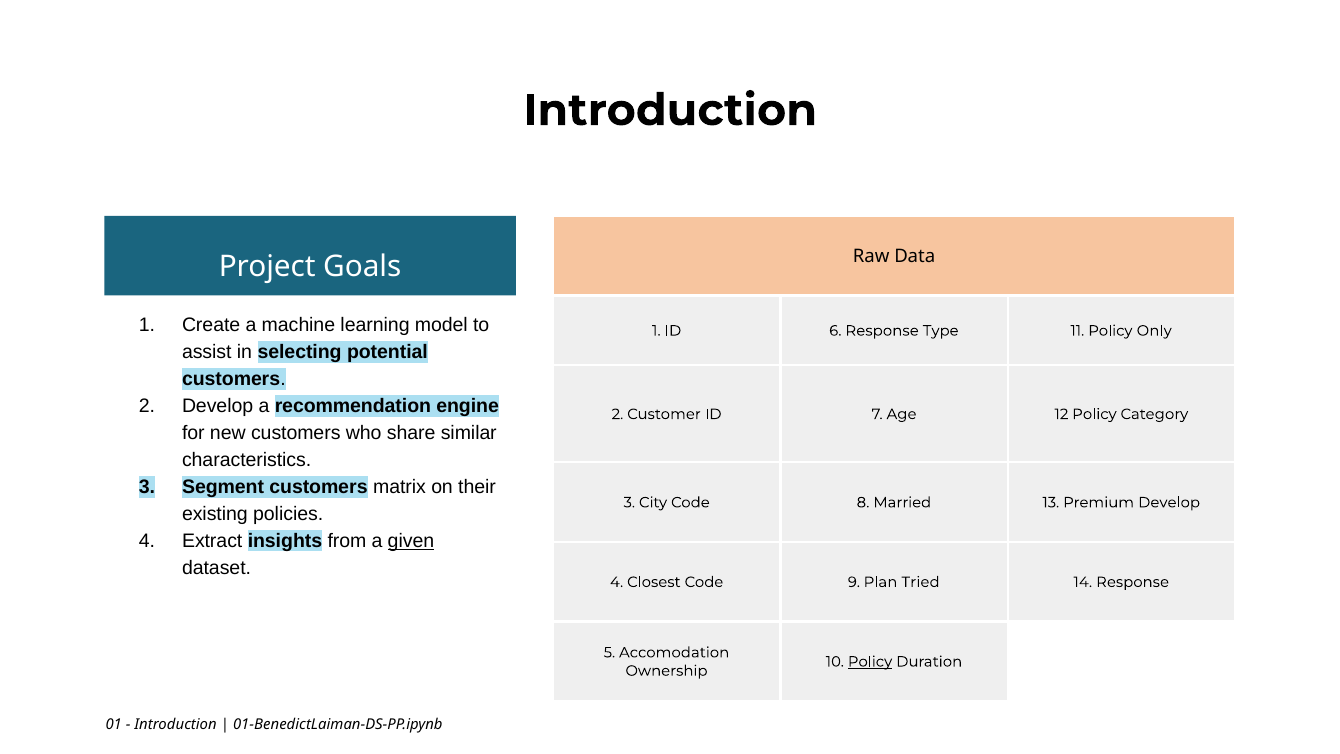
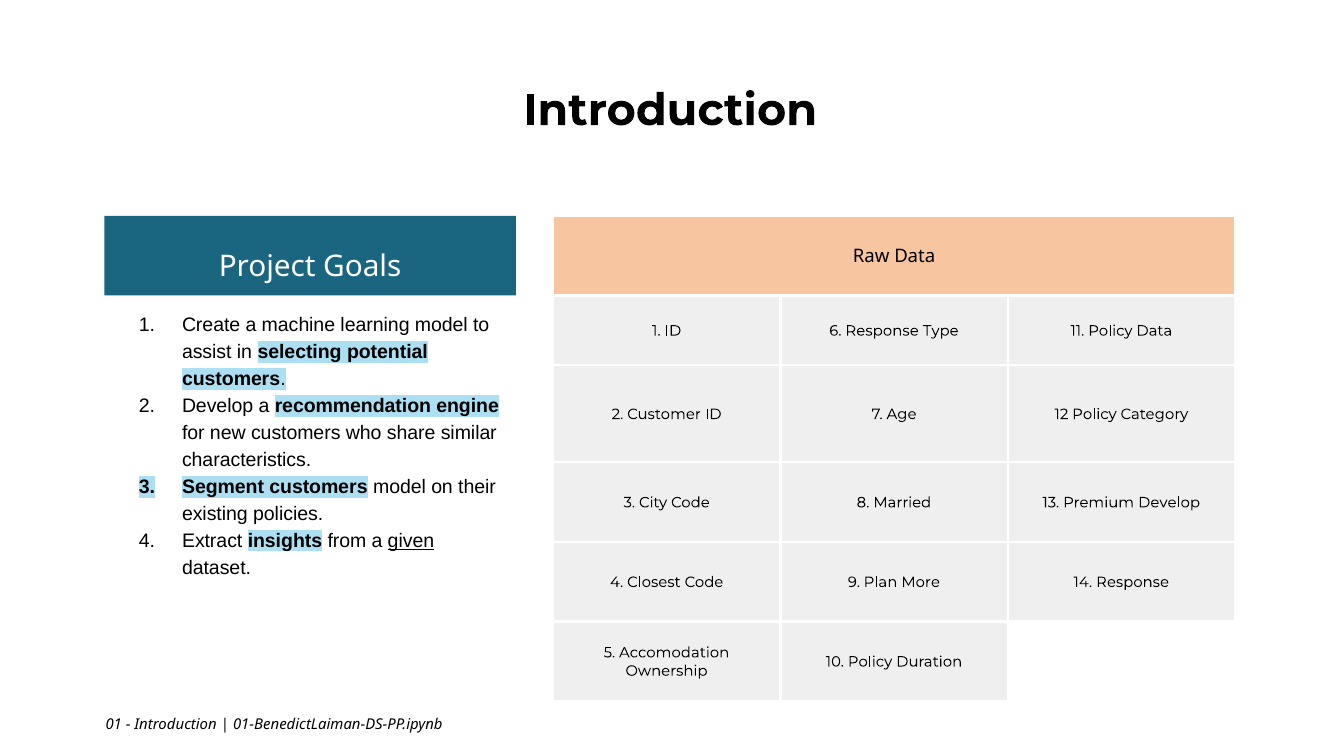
Policy Only: Only -> Data (1154, 331)
customers matrix: matrix -> model (399, 487)
Tried: Tried -> More (921, 582)
Policy underline: present -> none (870, 661)
